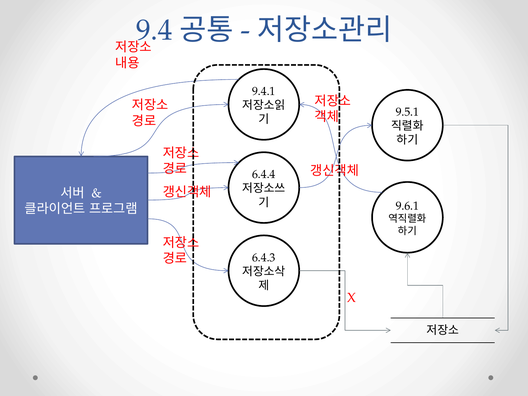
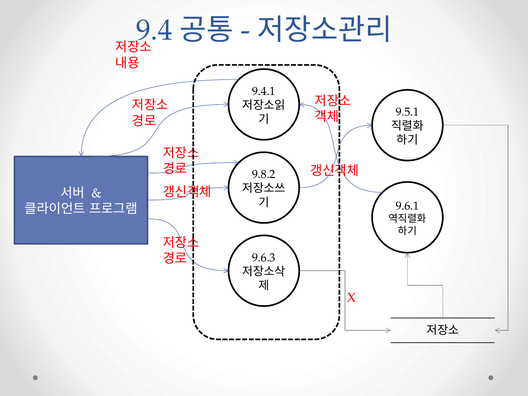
6.4.4: 6.4.4 -> 9.8.2 (264, 174)
6.4.3: 6.4.3 -> 9.6.3 (264, 257)
